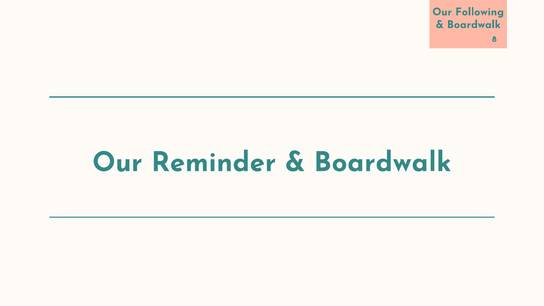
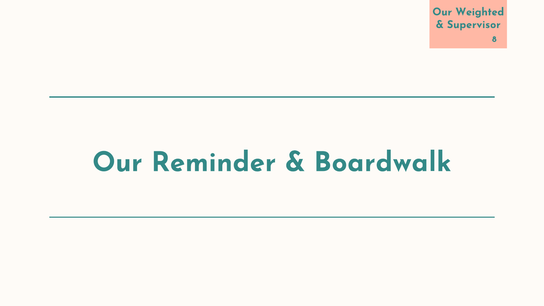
Following: Following -> Weighted (480, 12)
Boardwalk: Boardwalk -> Supervisor (474, 25)
